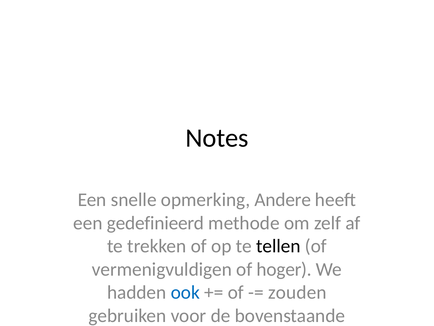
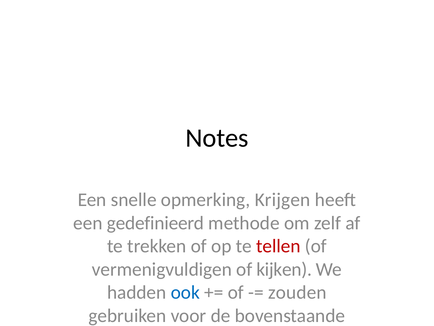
Andere: Andere -> Krijgen (283, 200)
tellen colour: black -> red (278, 246)
hoger: hoger -> kijken (284, 269)
